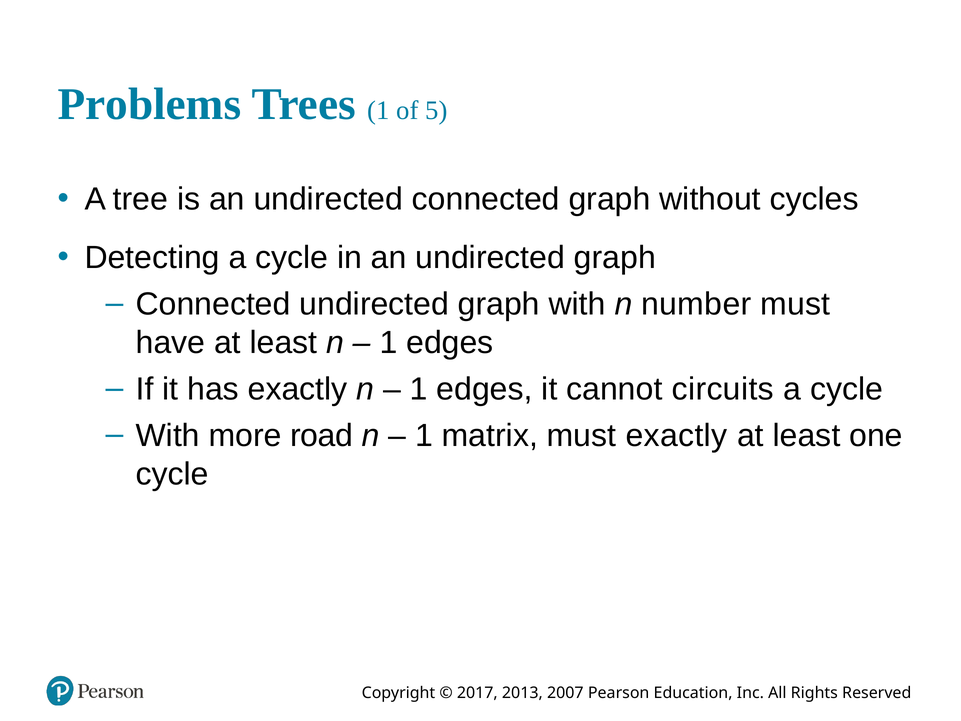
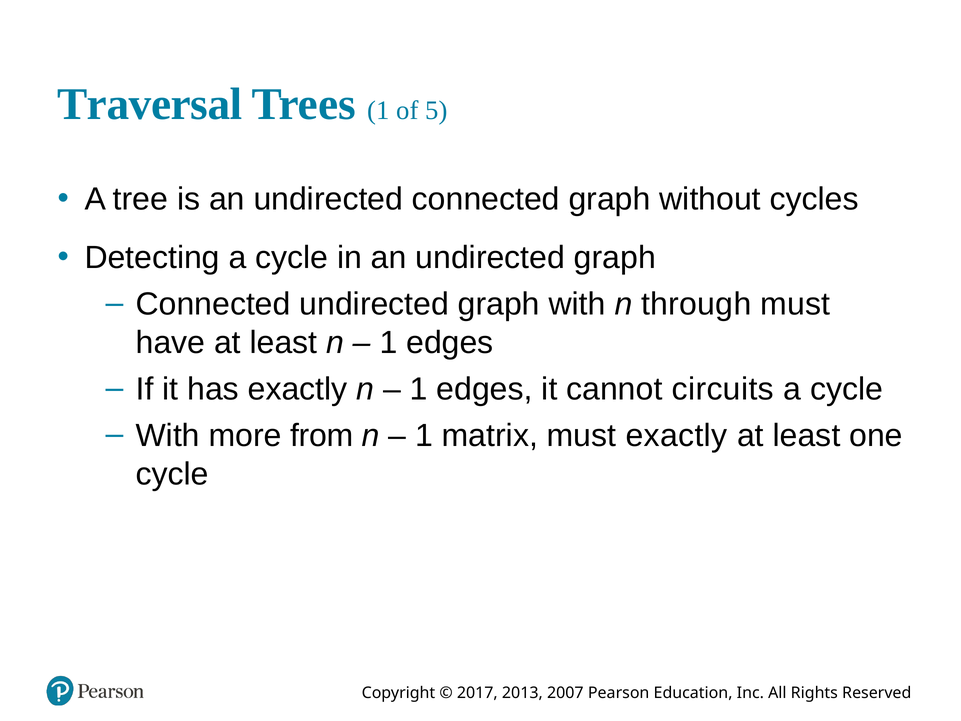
Problems: Problems -> Traversal (150, 104)
number: number -> through (696, 304)
road: road -> from (322, 436)
